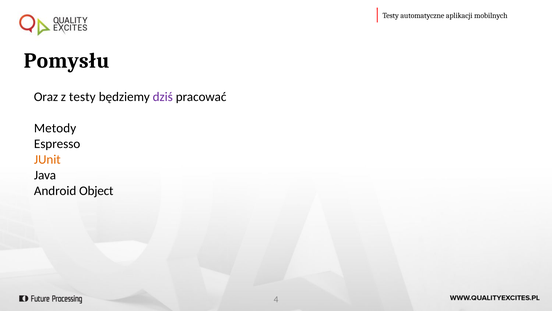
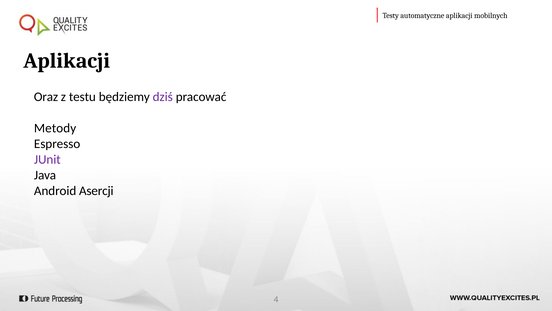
Pomysłu: Pomysłu -> Aplikacji (67, 61)
z testy: testy -> testu (82, 97)
JUnit colour: orange -> purple (47, 159)
Object: Object -> Asercji (96, 191)
